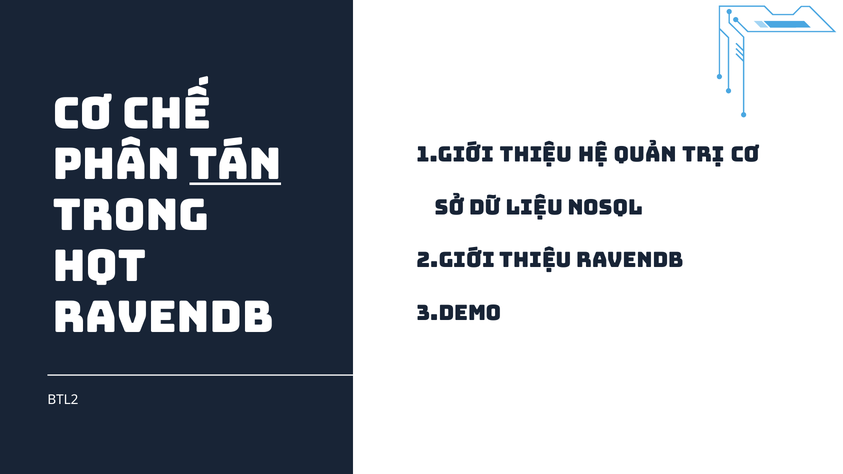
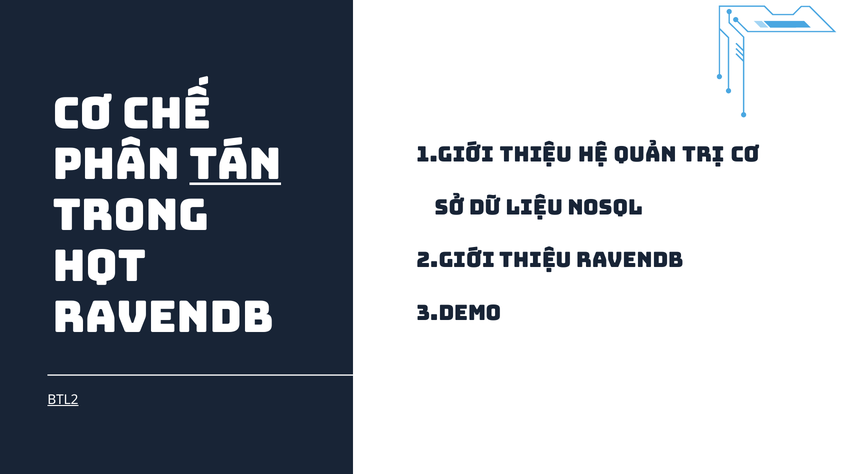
BTL2 underline: none -> present (63, 400)
